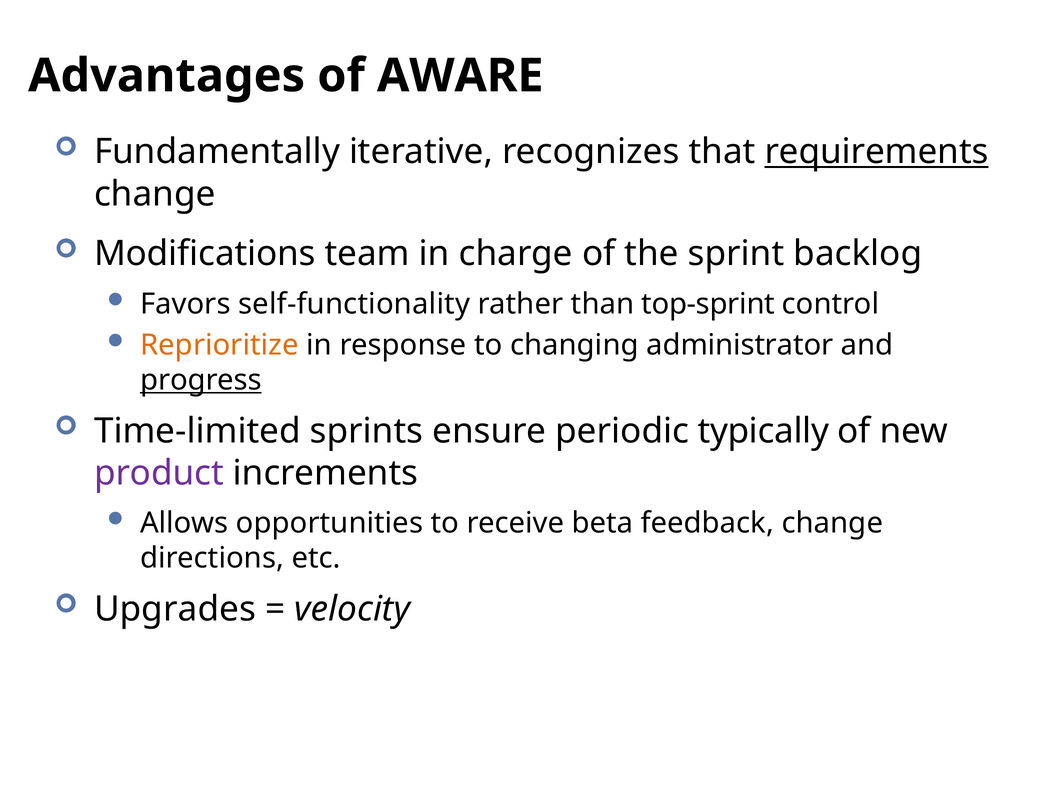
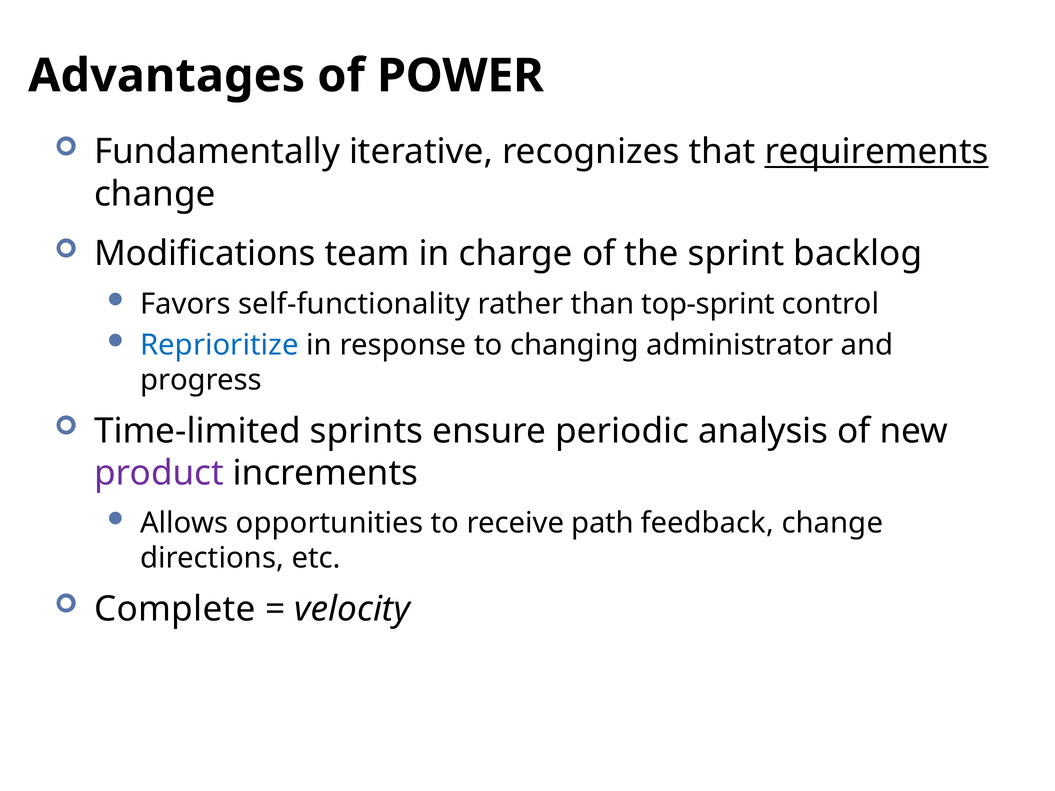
AWARE: AWARE -> POWER (460, 76)
Reprioritize colour: orange -> blue (219, 345)
progress underline: present -> none (201, 380)
typically: typically -> analysis (763, 431)
beta: beta -> path (603, 523)
Upgrades: Upgrades -> Complete (175, 609)
